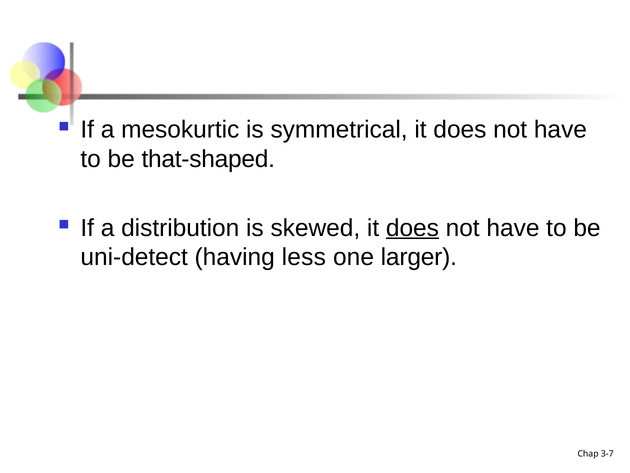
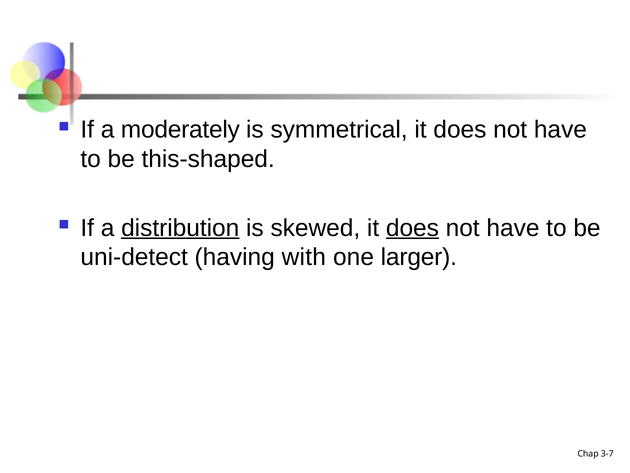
mesokurtic: mesokurtic -> moderately (180, 130)
that-shaped: that-shaped -> this-shaped (208, 159)
distribution underline: none -> present (180, 228)
less: less -> with (304, 257)
